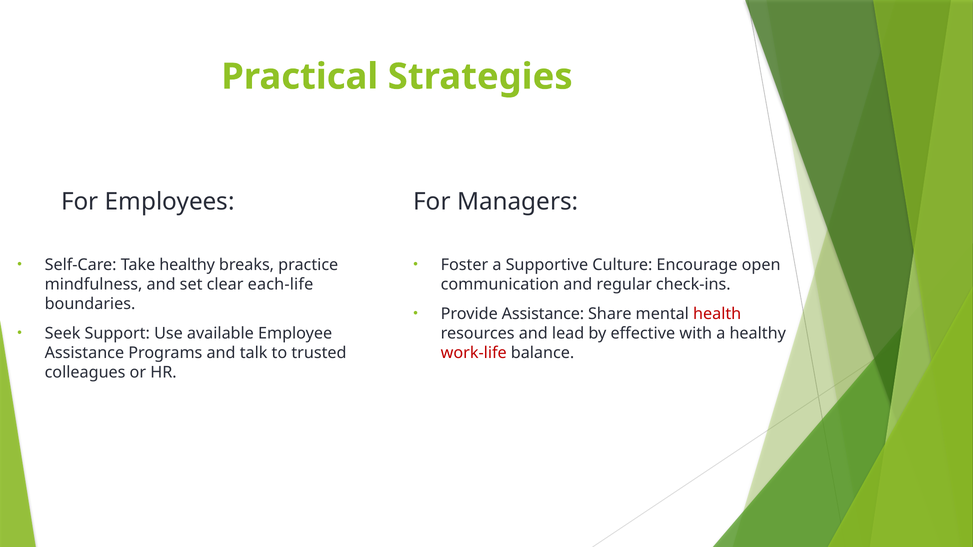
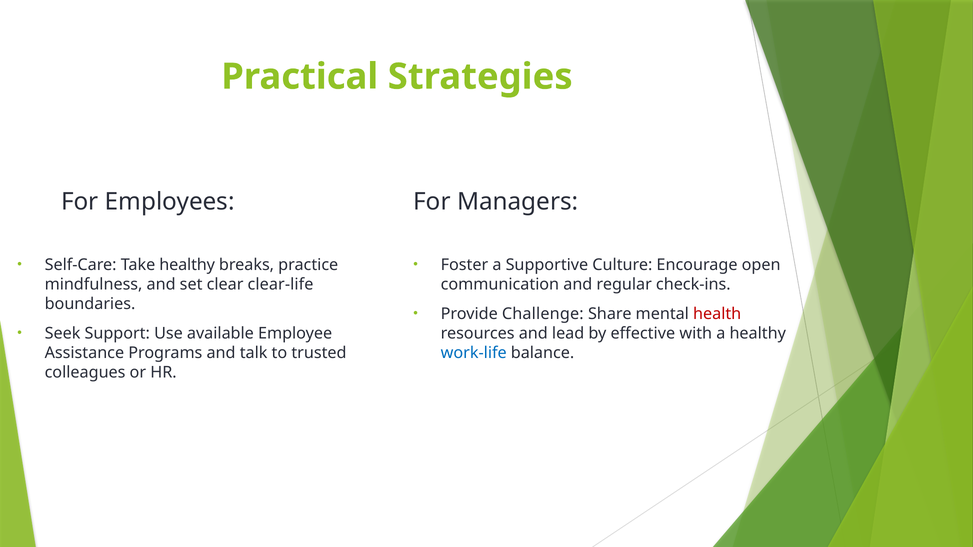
each-life: each-life -> clear-life (281, 284)
Provide Assistance: Assistance -> Challenge (543, 314)
work-life colour: red -> blue (474, 353)
